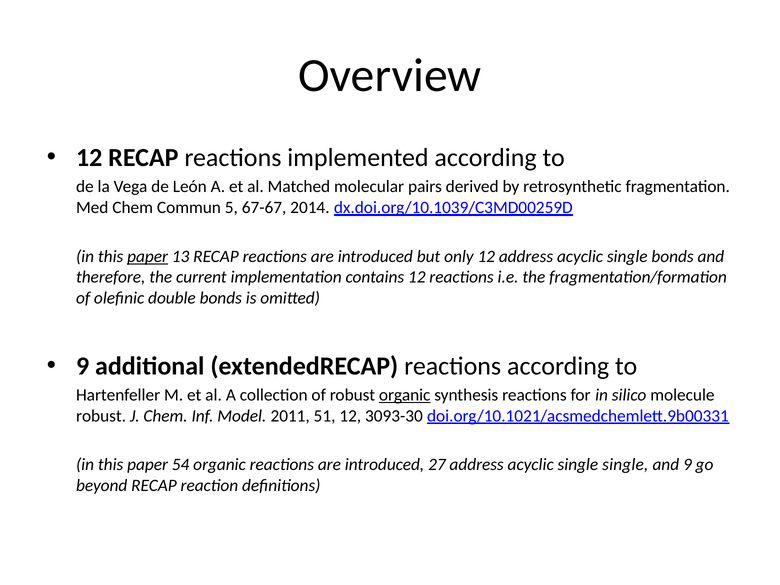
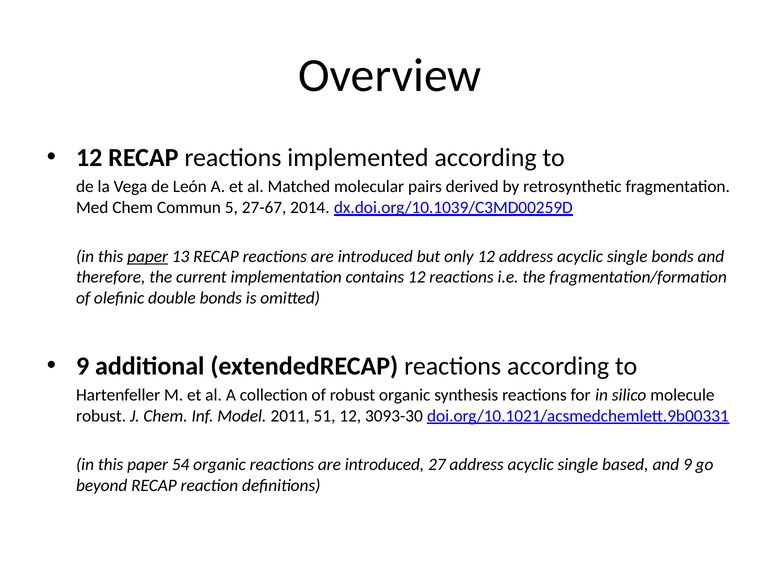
67-67: 67-67 -> 27-67 (264, 207)
organic underline: present -> none (405, 395)
single single: single -> based (625, 465)
